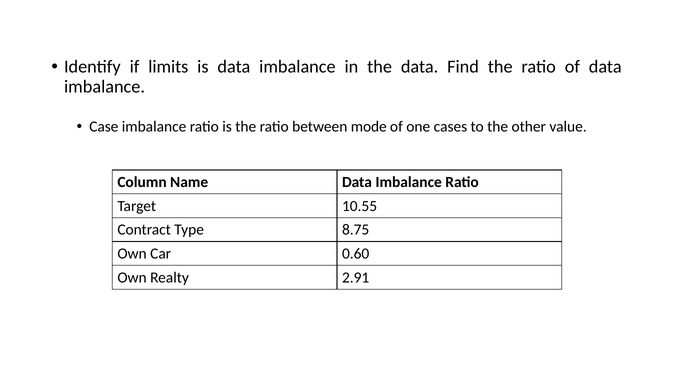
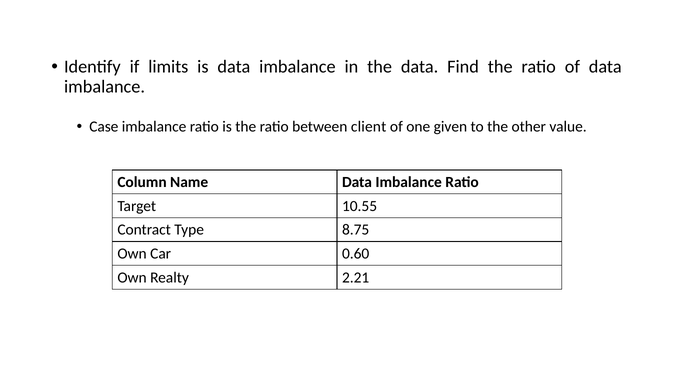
mode: mode -> client (369, 127)
cases: cases -> given (450, 127)
2.91: 2.91 -> 2.21 (356, 278)
